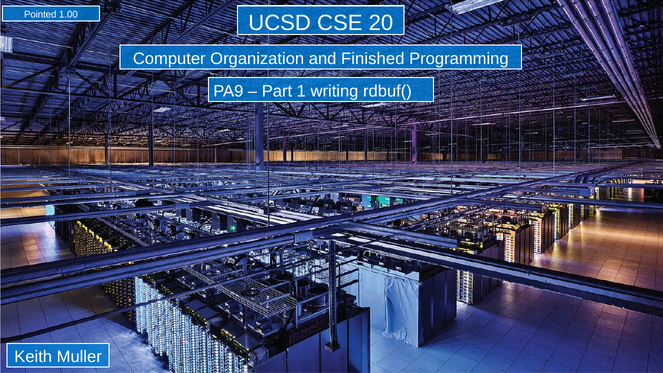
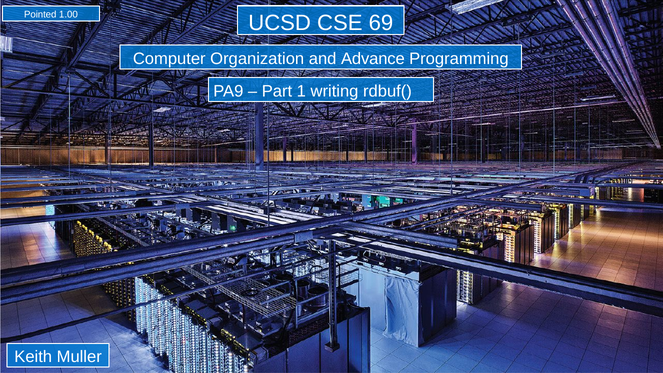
20: 20 -> 69 (381, 23)
Finished: Finished -> Advance (373, 59)
